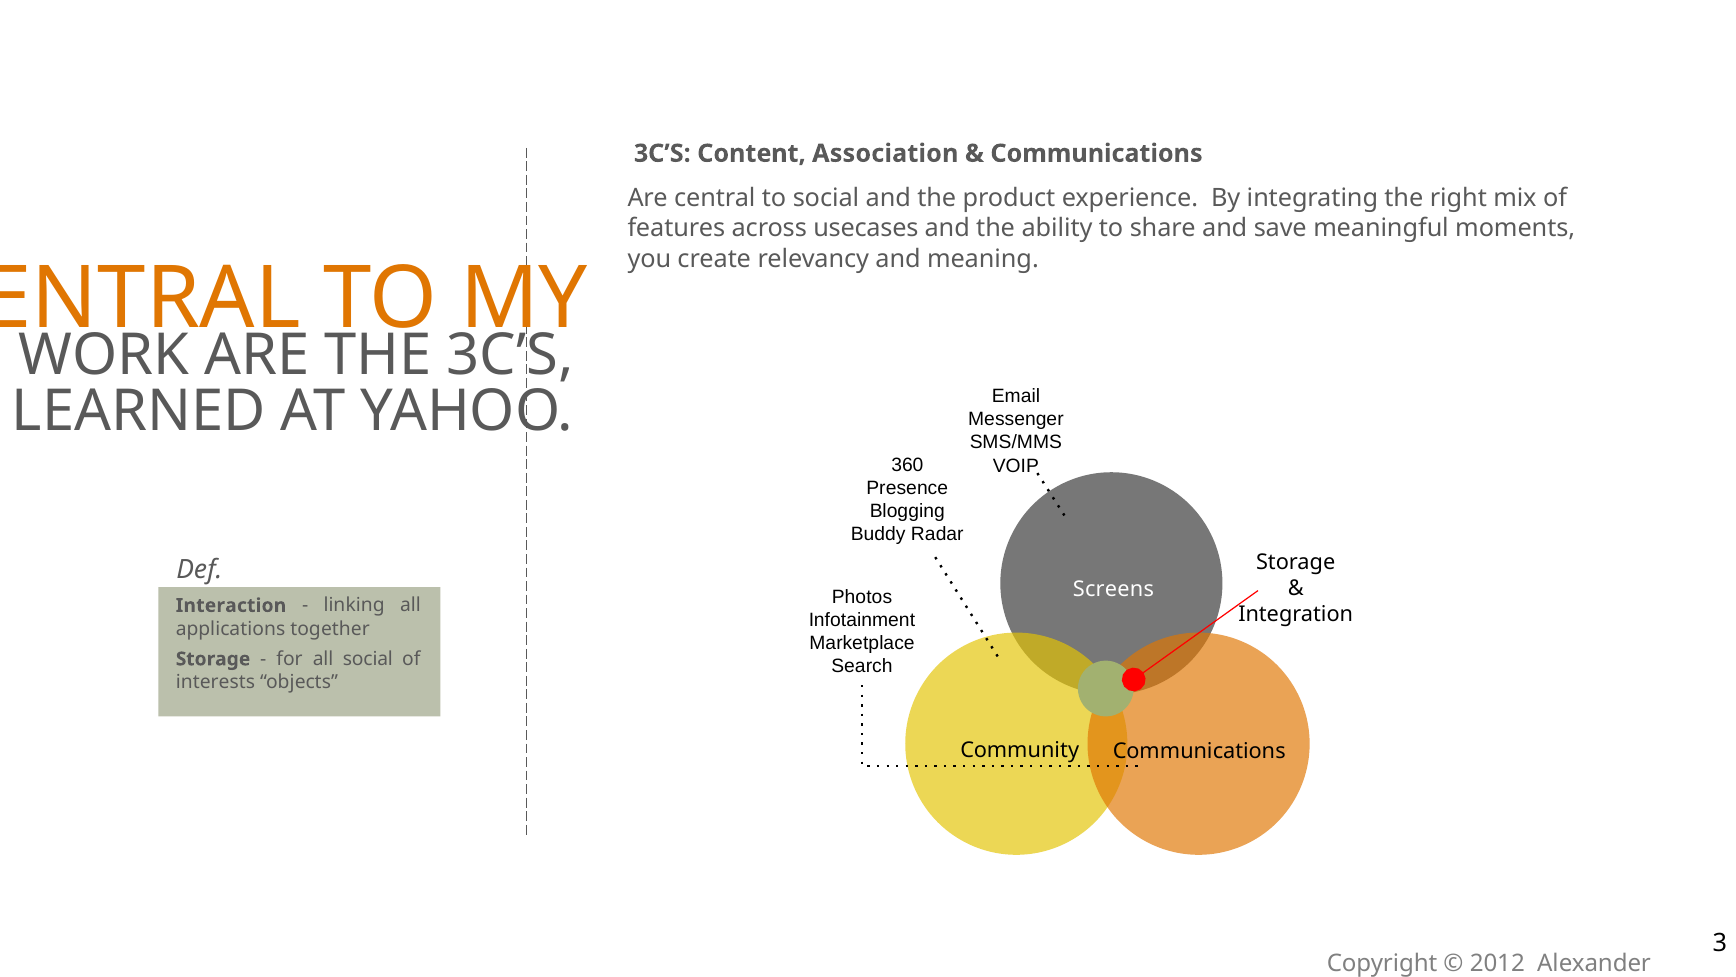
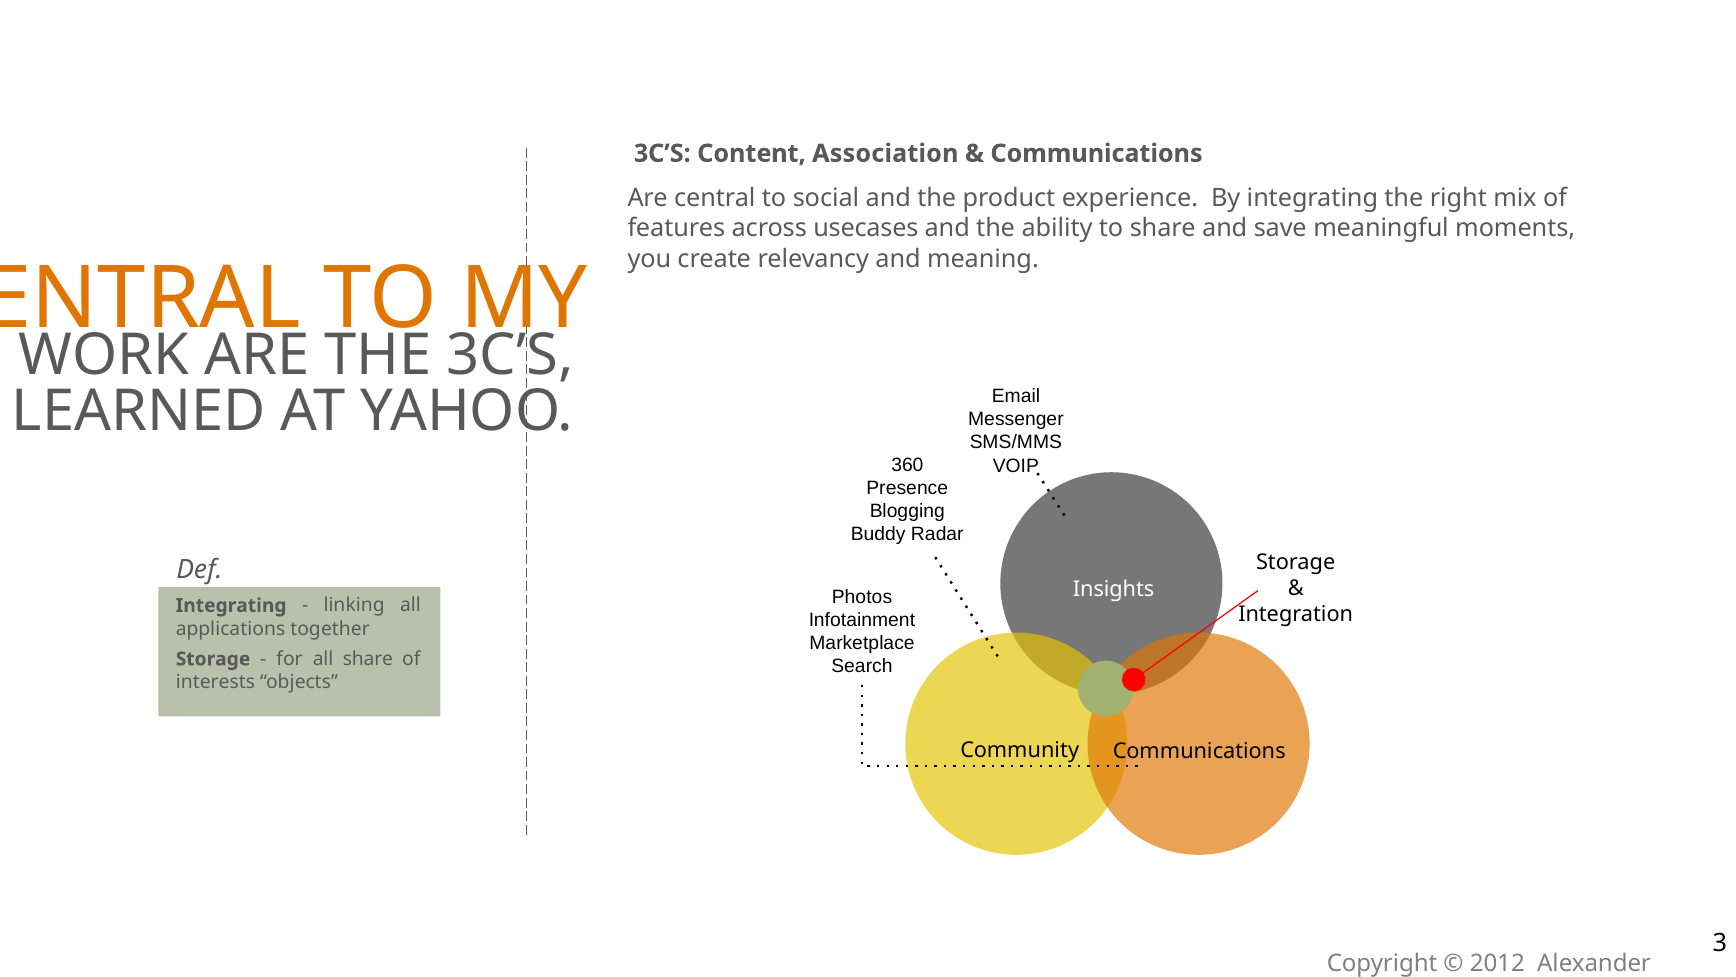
Screens: Screens -> Insights (1114, 589)
Interaction: Interaction -> Integrating (231, 605)
all social: social -> share (368, 659)
